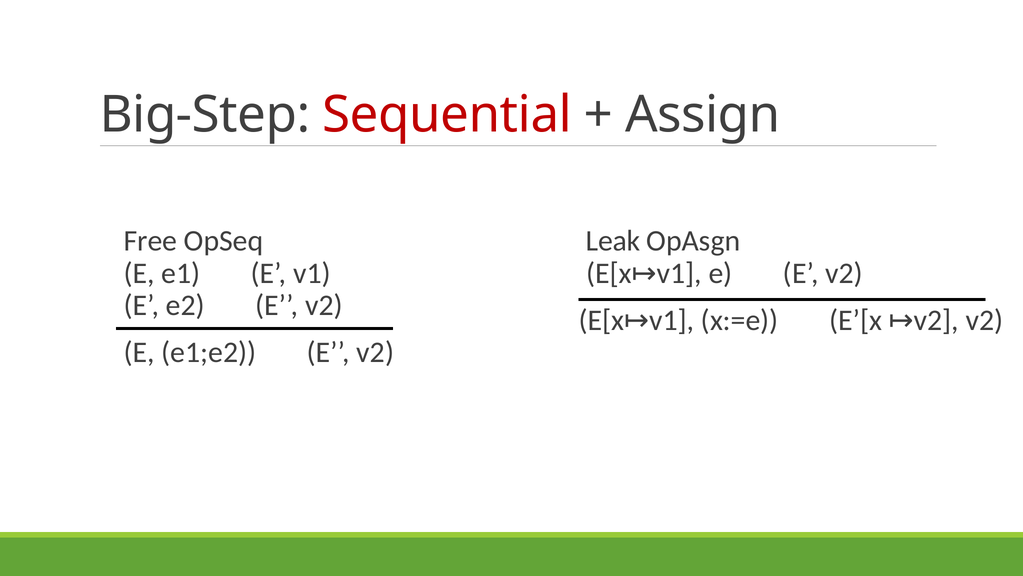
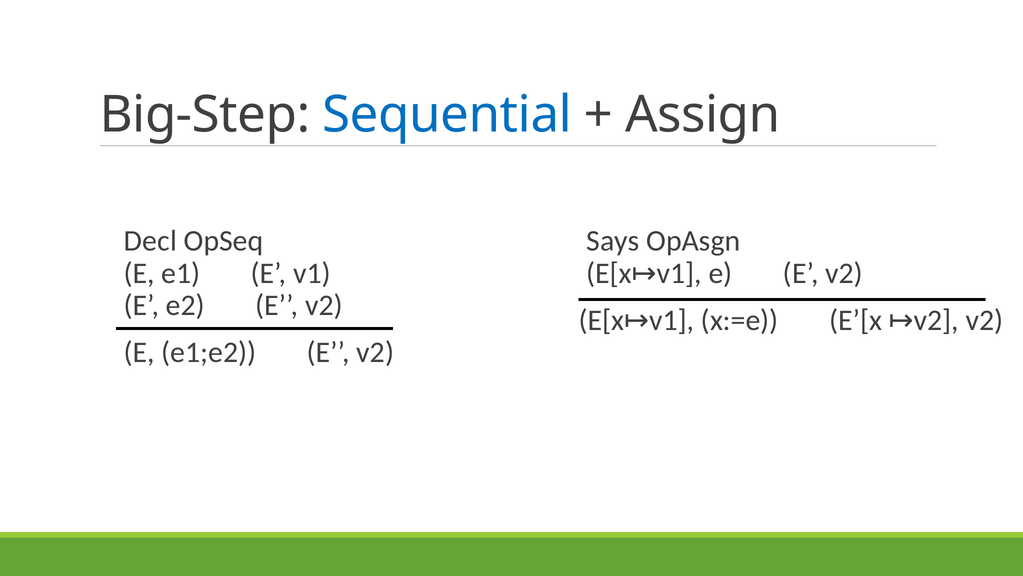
Sequential colour: red -> blue (447, 115)
Free: Free -> Decl (150, 241)
Leak: Leak -> Says (613, 241)
